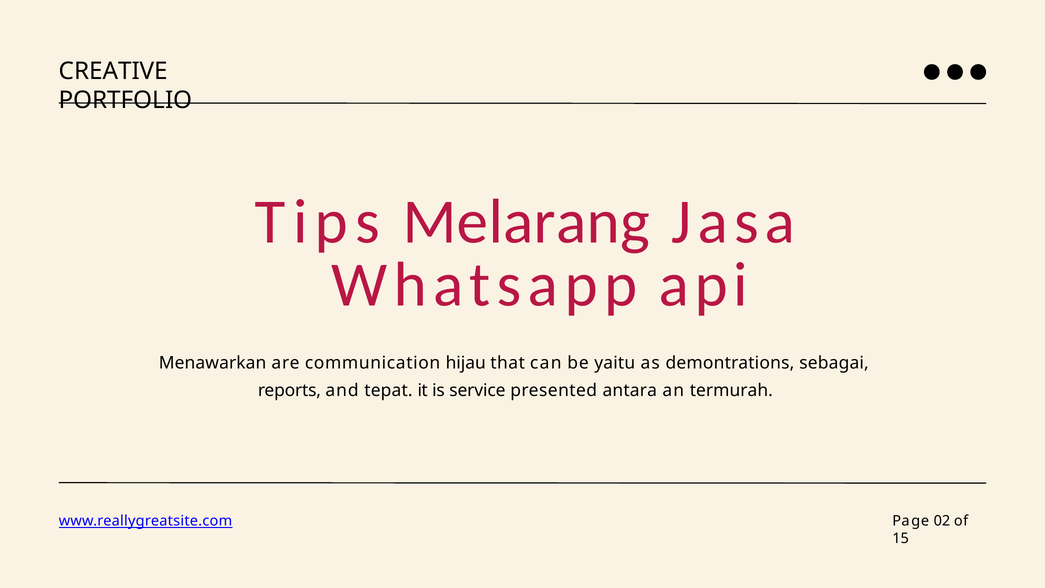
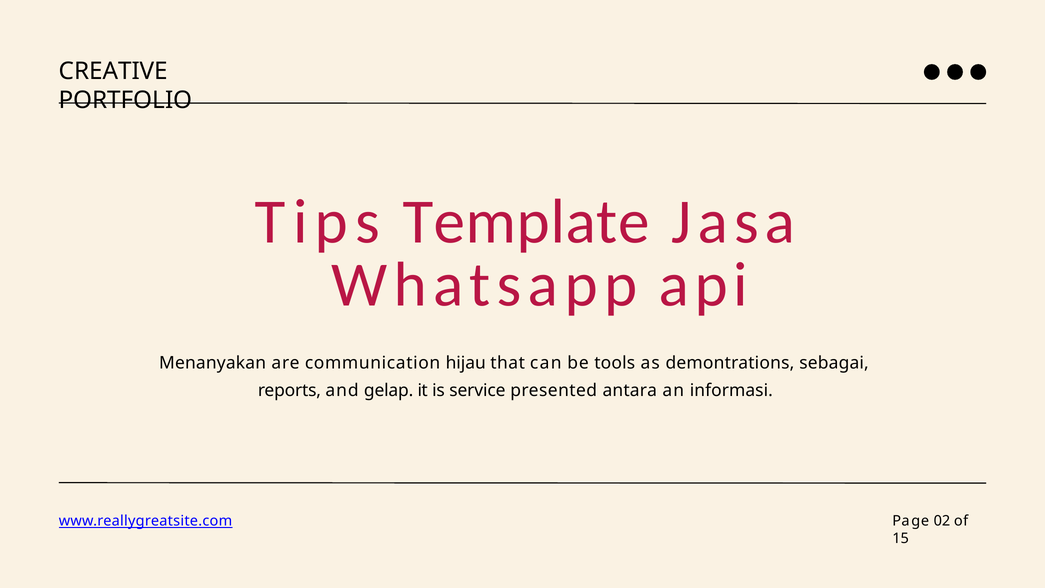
Melarang: Melarang -> Template (526, 222)
Menawarkan: Menawarkan -> Menanyakan (213, 363)
yaitu: yaitu -> tools (615, 363)
tepat: tepat -> gelap (389, 390)
termurah: termurah -> informasi (731, 390)
